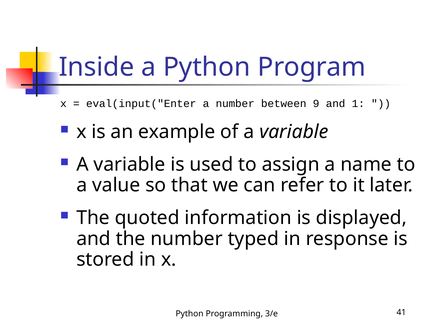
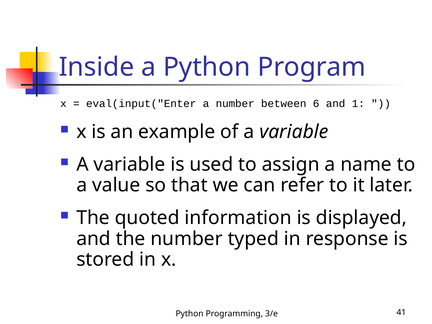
9: 9 -> 6 (316, 103)
